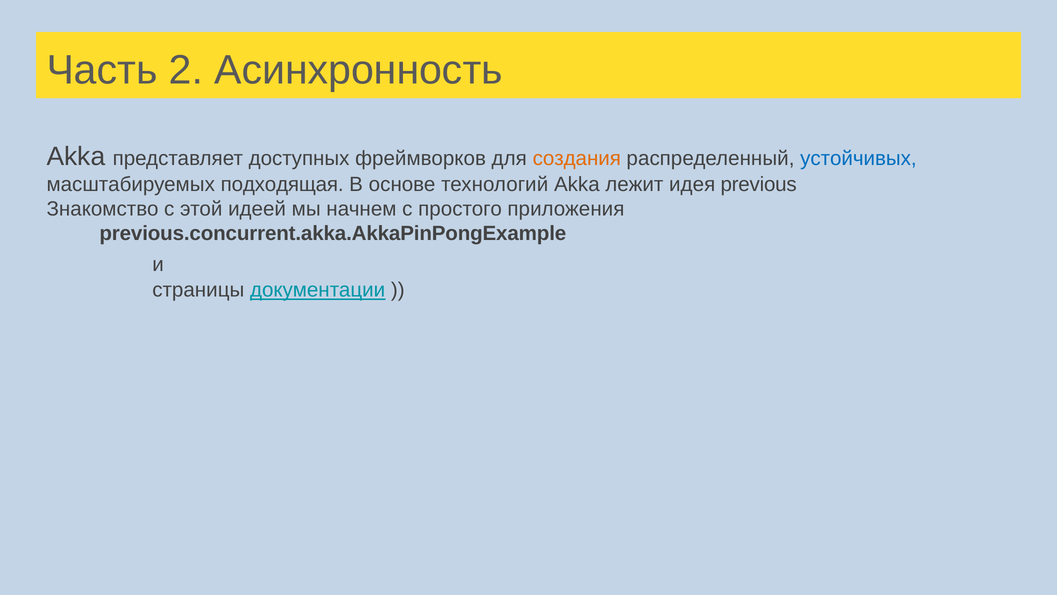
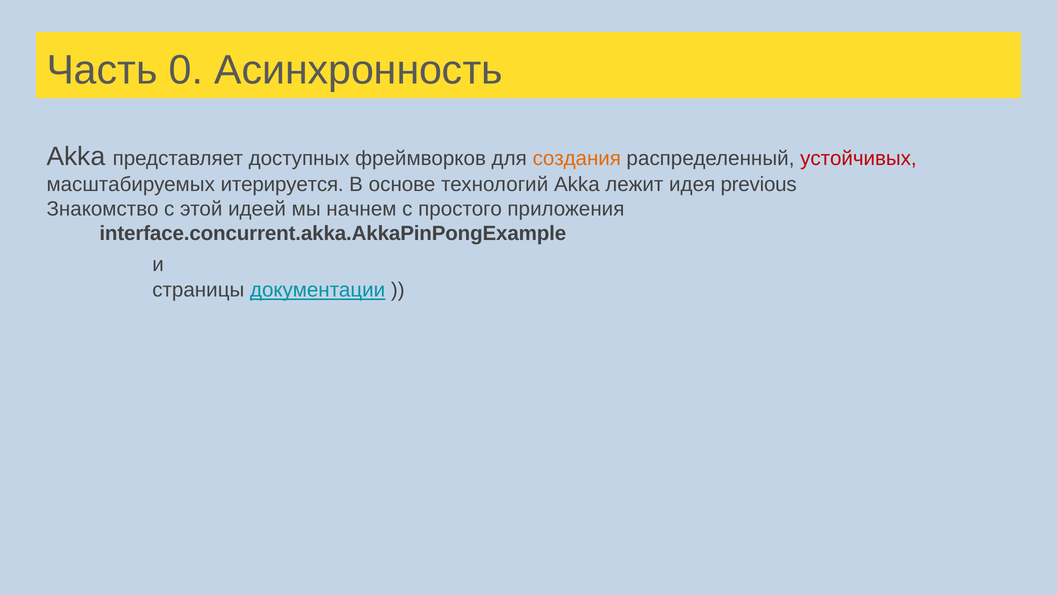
2: 2 -> 0 (186, 70)
устойчивых colour: blue -> red (858, 158)
подходящая: подходящая -> итерируется (282, 184)
previous.concurrent.akka.AkkaPinPongExample: previous.concurrent.akka.AkkaPinPongExample -> interface.concurrent.akka.AkkaPinPongExample (333, 234)
